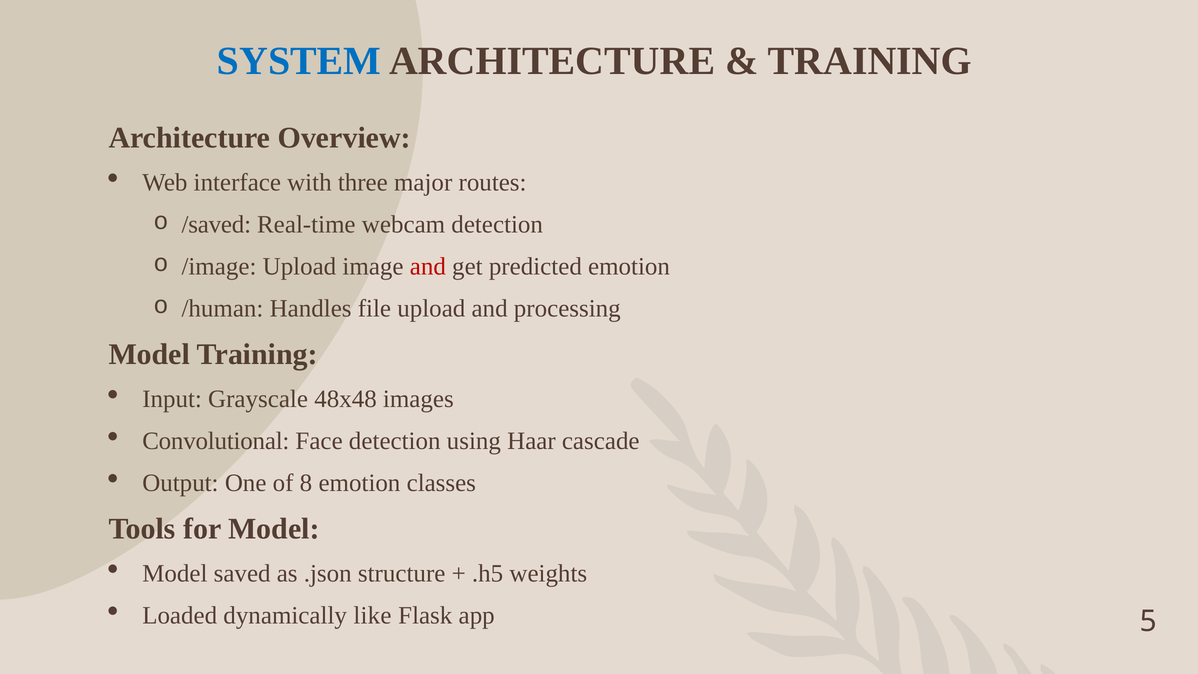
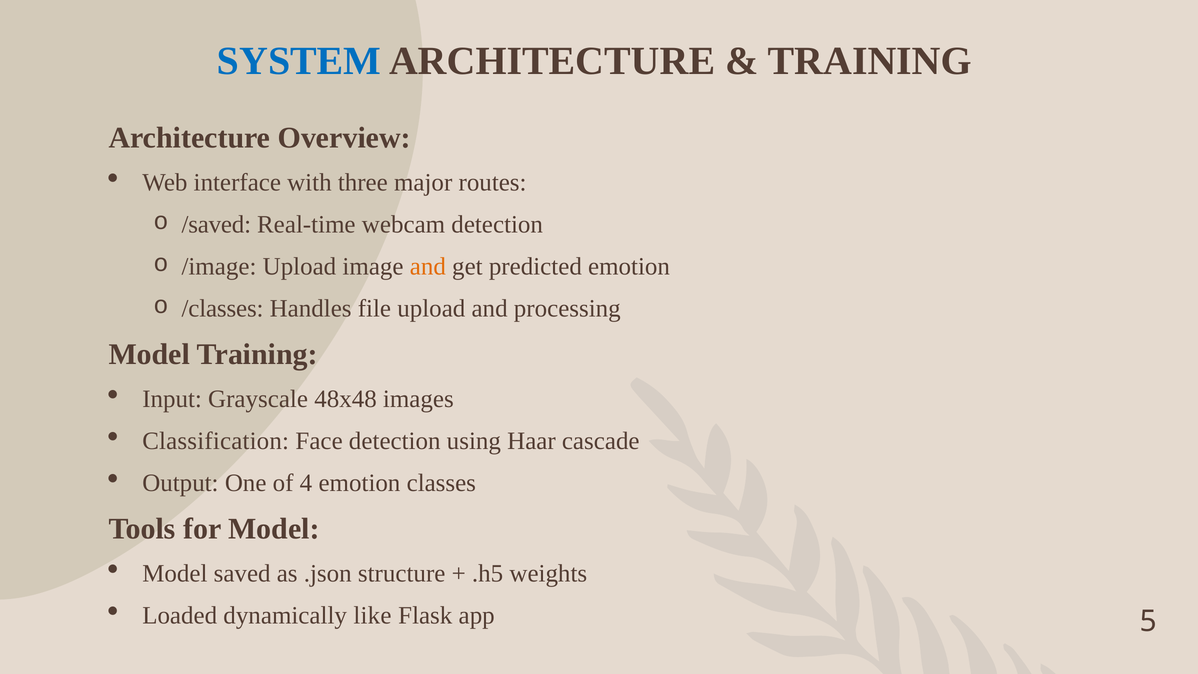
and colour: red -> orange (428, 266)
/human: /human -> /classes (223, 308)
Convolutional: Convolutional -> Classification (216, 441)
8: 8 -> 4 (306, 483)
